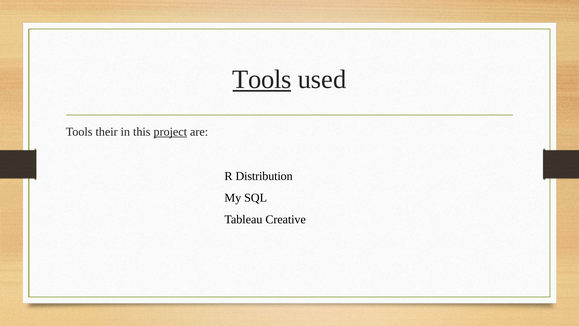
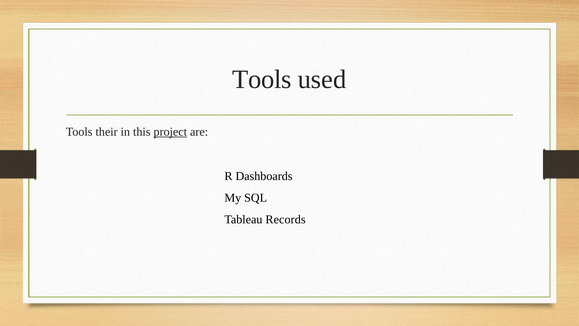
Tools underline: present -> none (262, 79)
Distribution: Distribution -> Dashboards (264, 176)
Creative: Creative -> Records (286, 219)
